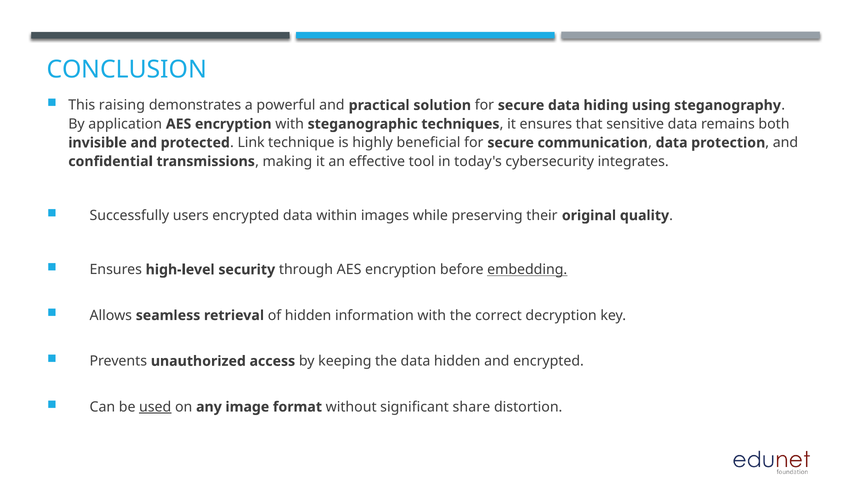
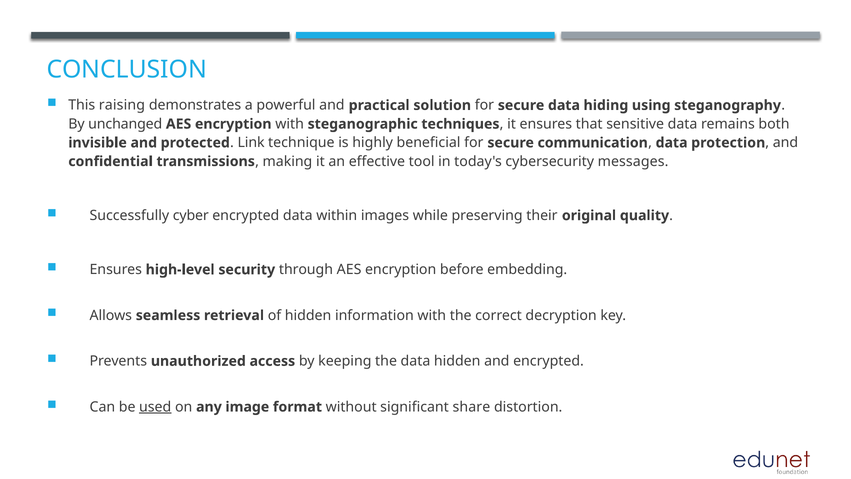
application: application -> unchanged (125, 124)
integrates: integrates -> messages (633, 161)
users: users -> cyber (191, 215)
embedding underline: present -> none (527, 269)
